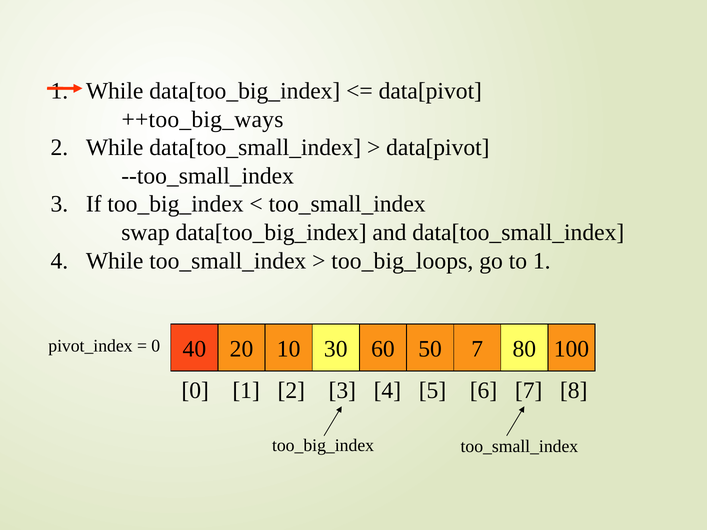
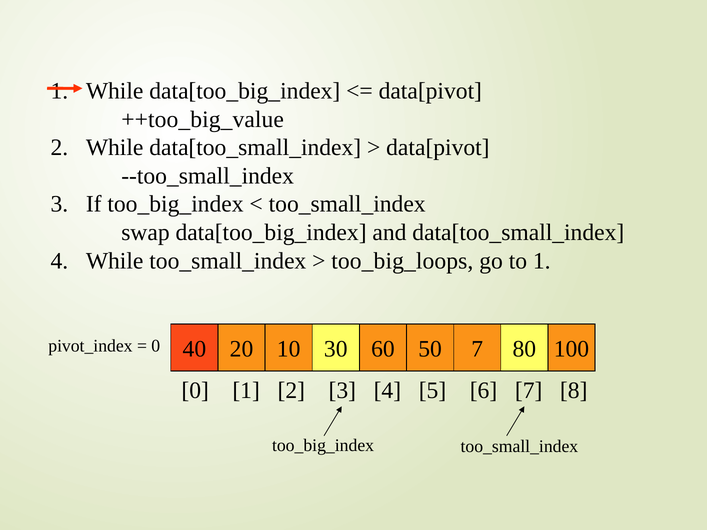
++too_big_ways: ++too_big_ways -> ++too_big_value (203, 119)
